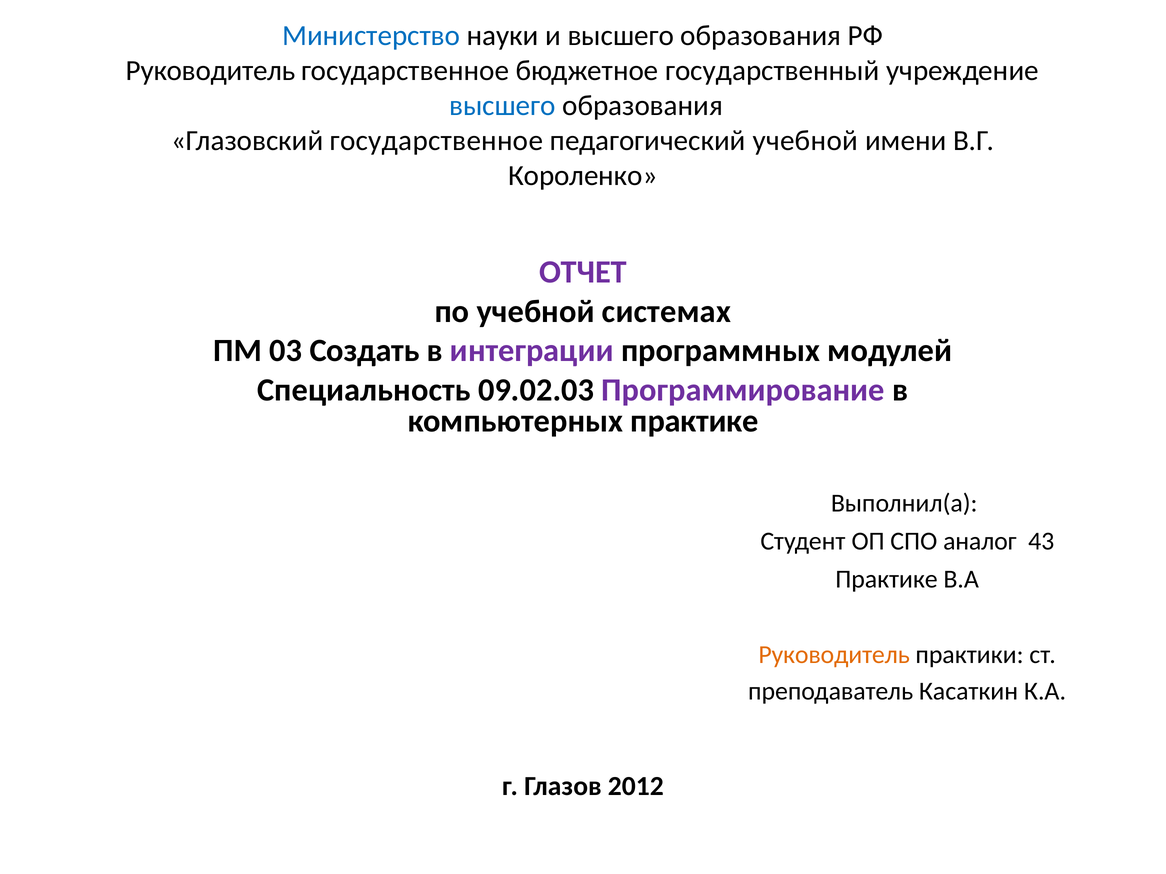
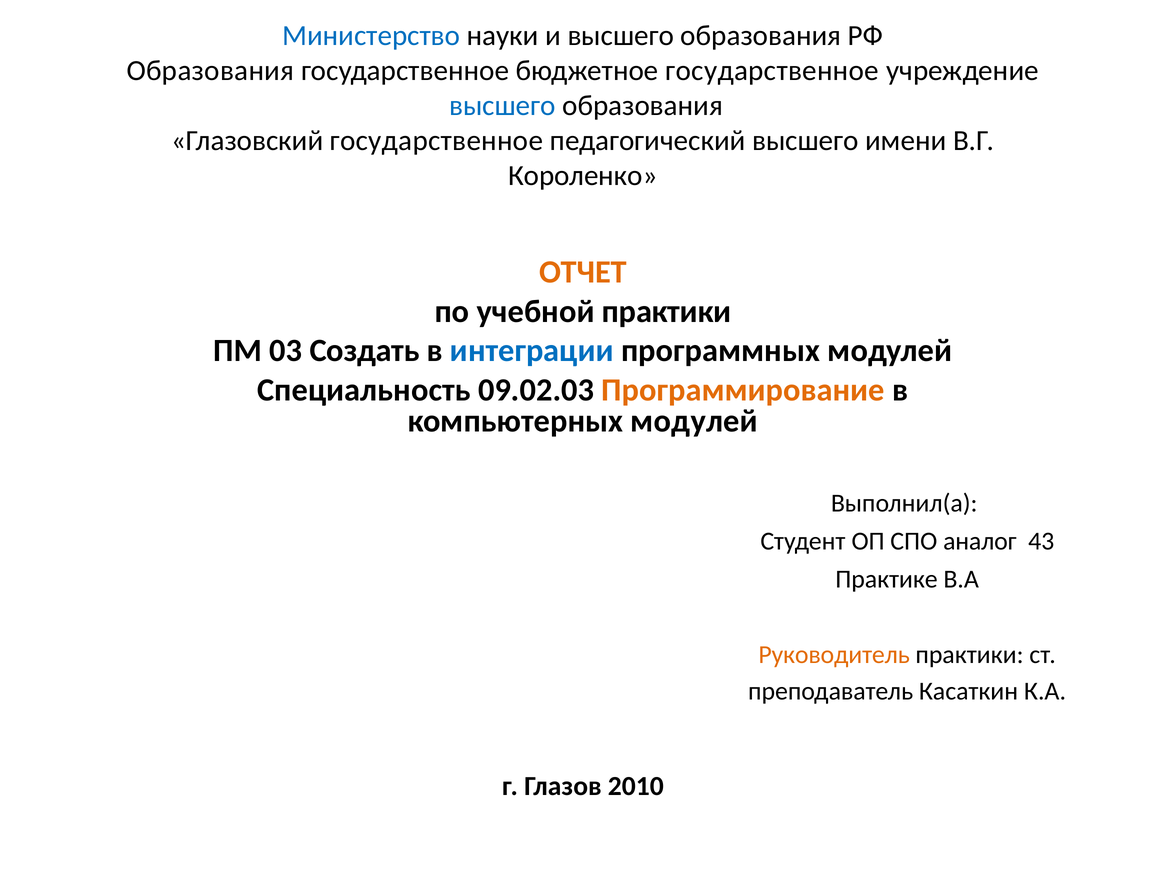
Руководитель: Руководитель -> Образования (210, 71)
бюджетное государственный: государственный -> государственное (772, 71)
педагогический учебной: учебной -> высшего (805, 141)
ОТЧЕТ colour: purple -> orange (583, 272)
учебной системах: системах -> практики (667, 312)
интеграции colour: purple -> blue (532, 351)
Программирование colour: purple -> orange (743, 390)
компьютерных практике: практике -> модулей (694, 422)
2012: 2012 -> 2010 (636, 787)
